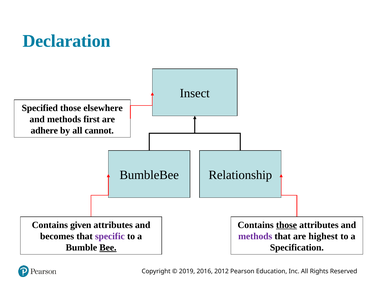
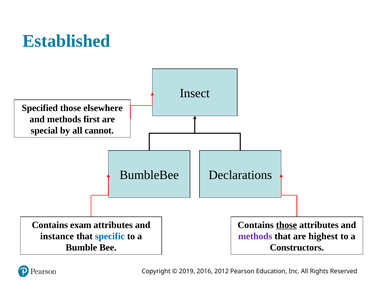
Declaration: Declaration -> Established (67, 41)
adhere: adhere -> special (44, 130)
Relationship: Relationship -> Declarations (240, 175)
given: given -> exam (81, 225)
becomes: becomes -> instance (57, 236)
specific colour: purple -> blue (110, 236)
Bee underline: present -> none (108, 247)
Specification: Specification -> Constructors (297, 247)
